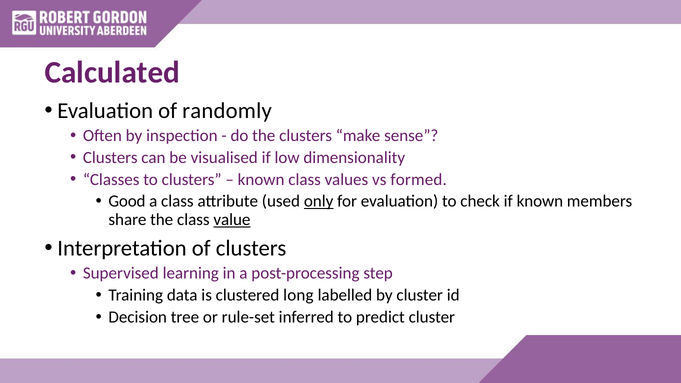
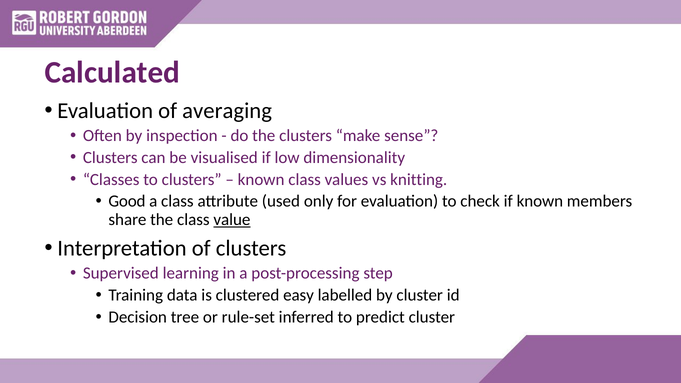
randomly: randomly -> averaging (227, 111)
formed: formed -> knitting (419, 179)
only underline: present -> none (319, 201)
long: long -> easy (299, 295)
